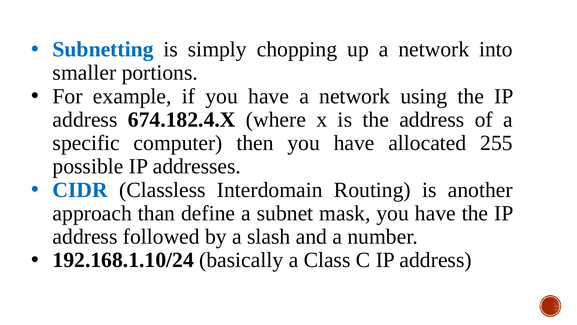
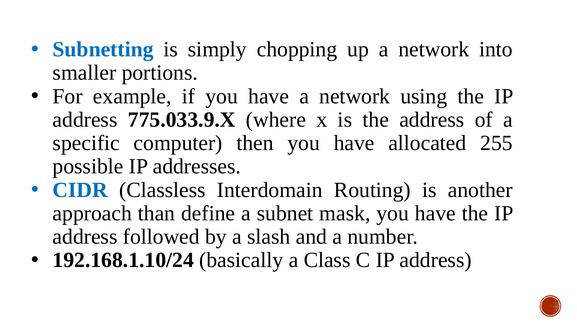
674.182.4.X: 674.182.4.X -> 775.033.9.X (182, 119)
